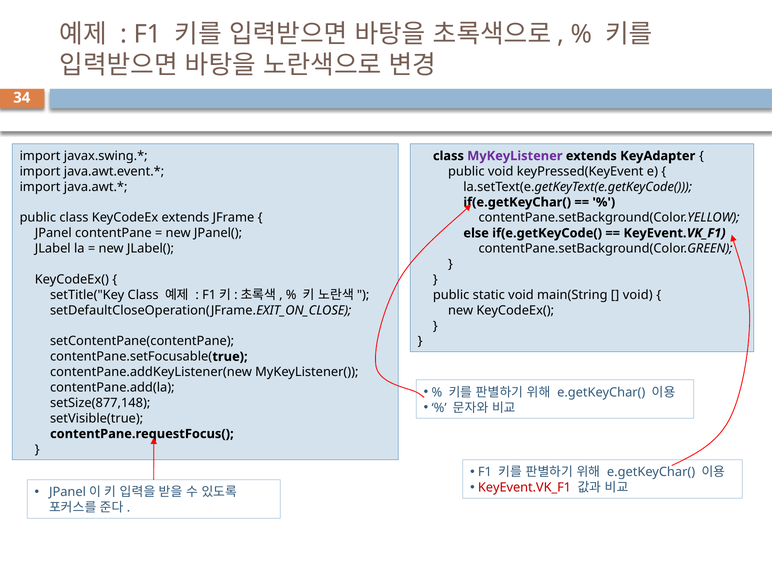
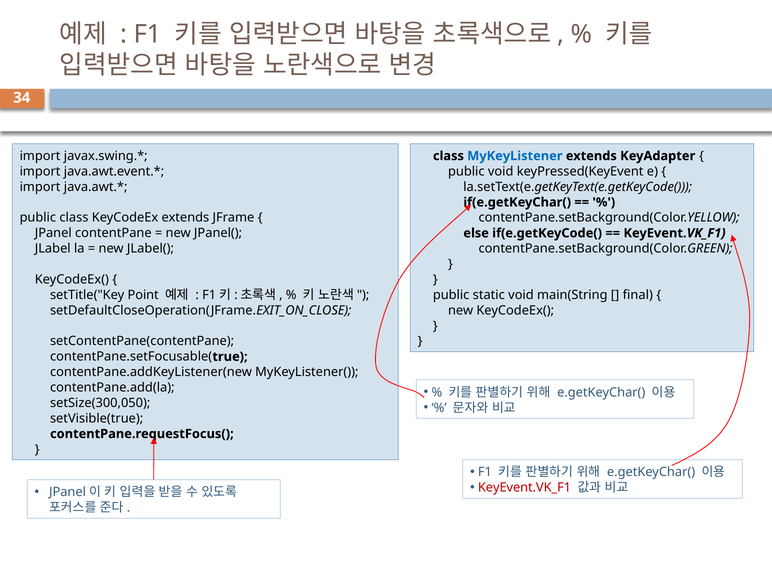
MyKeyListener colour: purple -> blue (515, 156)
setTitle("Key Class: Class -> Point (143, 295)
void: void -> final (638, 295)
setSize(877,148: setSize(877,148 -> setSize(300,050 (100, 403)
